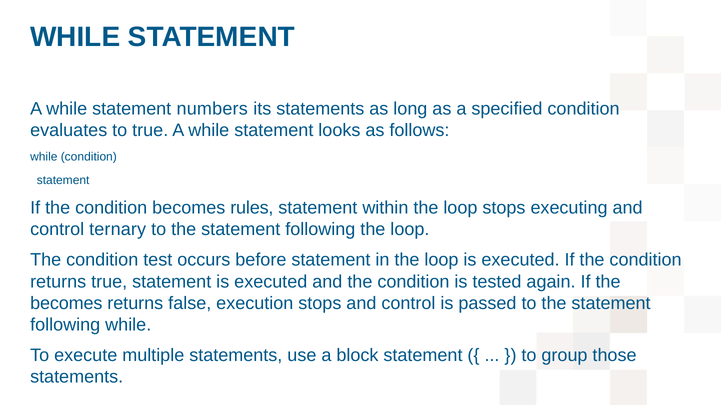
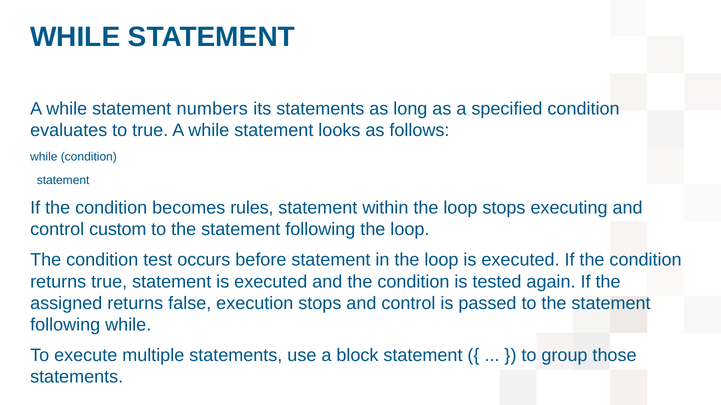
ternary: ternary -> custom (118, 230)
becomes: becomes -> assigned (66, 304)
